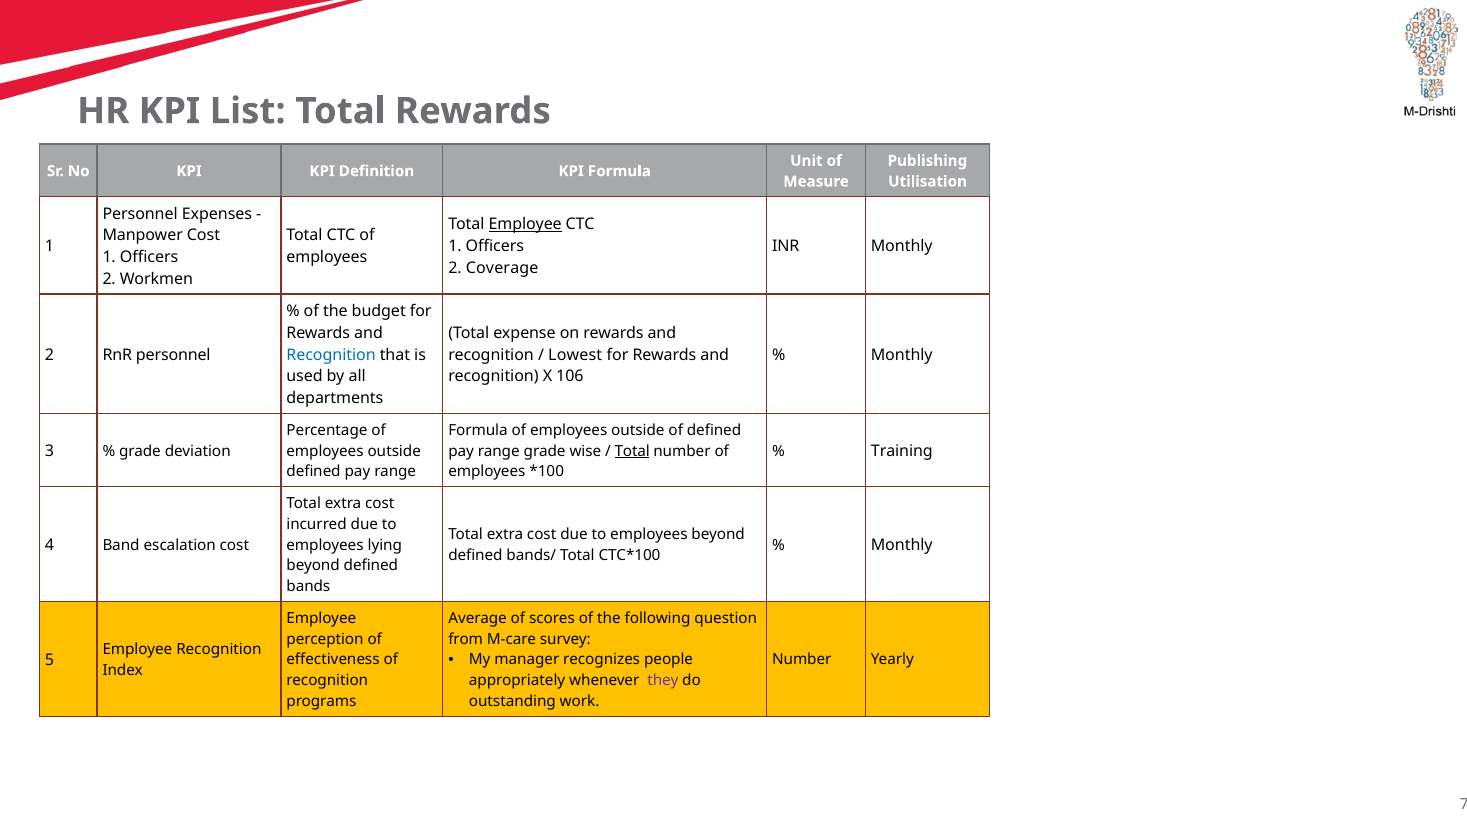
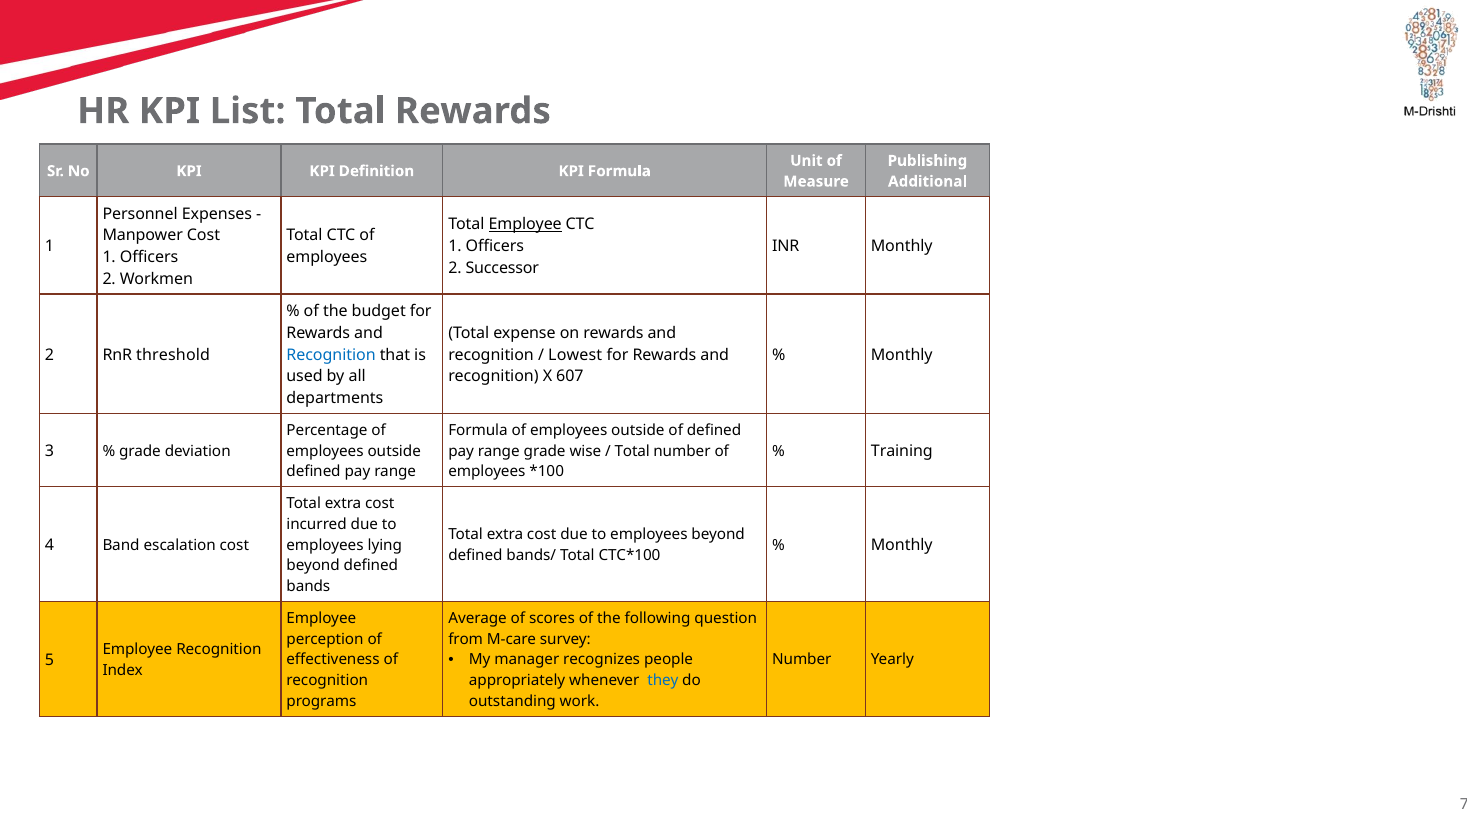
Utilisation: Utilisation -> Additional (928, 182)
Coverage: Coverage -> Successor (502, 268)
RnR personnel: personnel -> threshold (173, 355)
106: 106 -> 607 (570, 376)
Total underline: present -> none (632, 451)
they colour: purple -> blue (663, 681)
